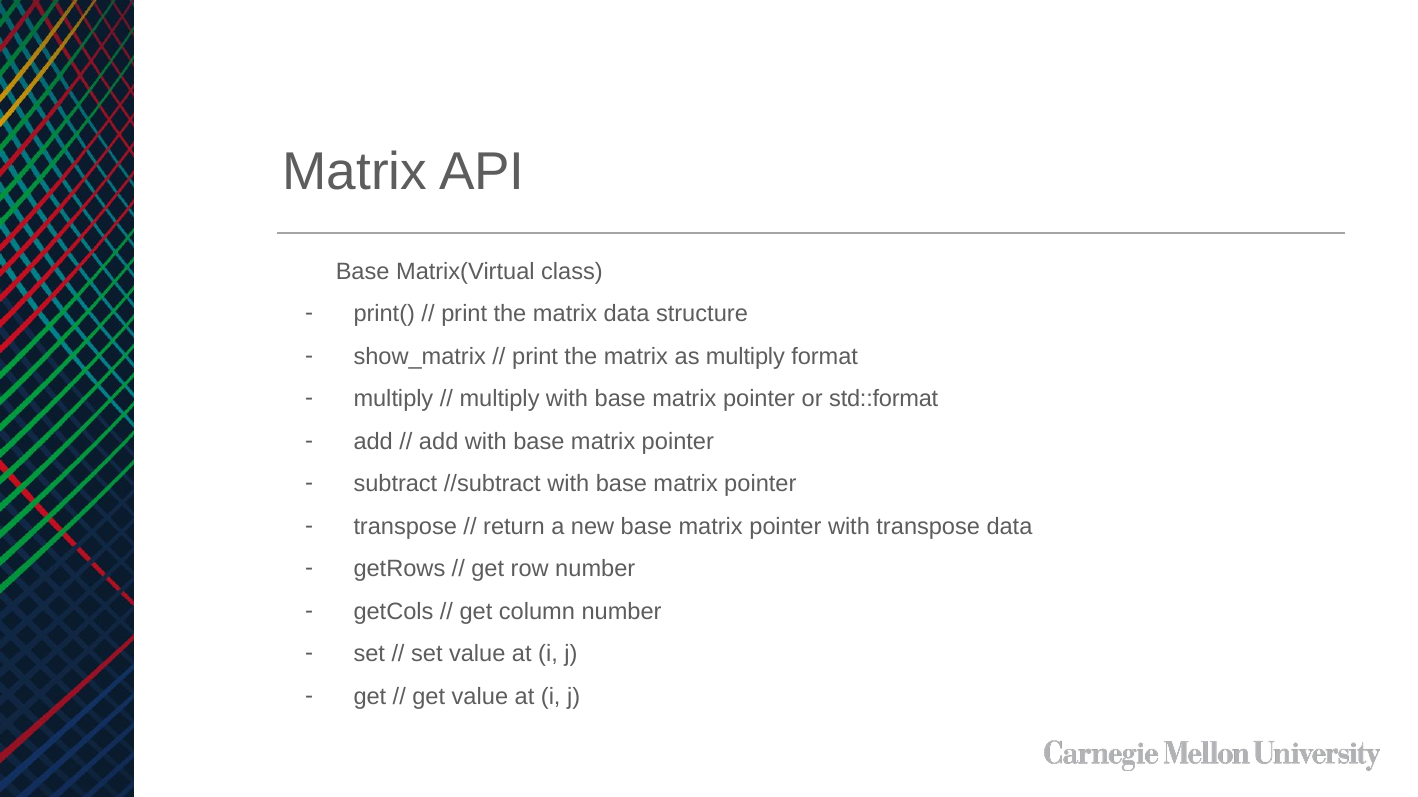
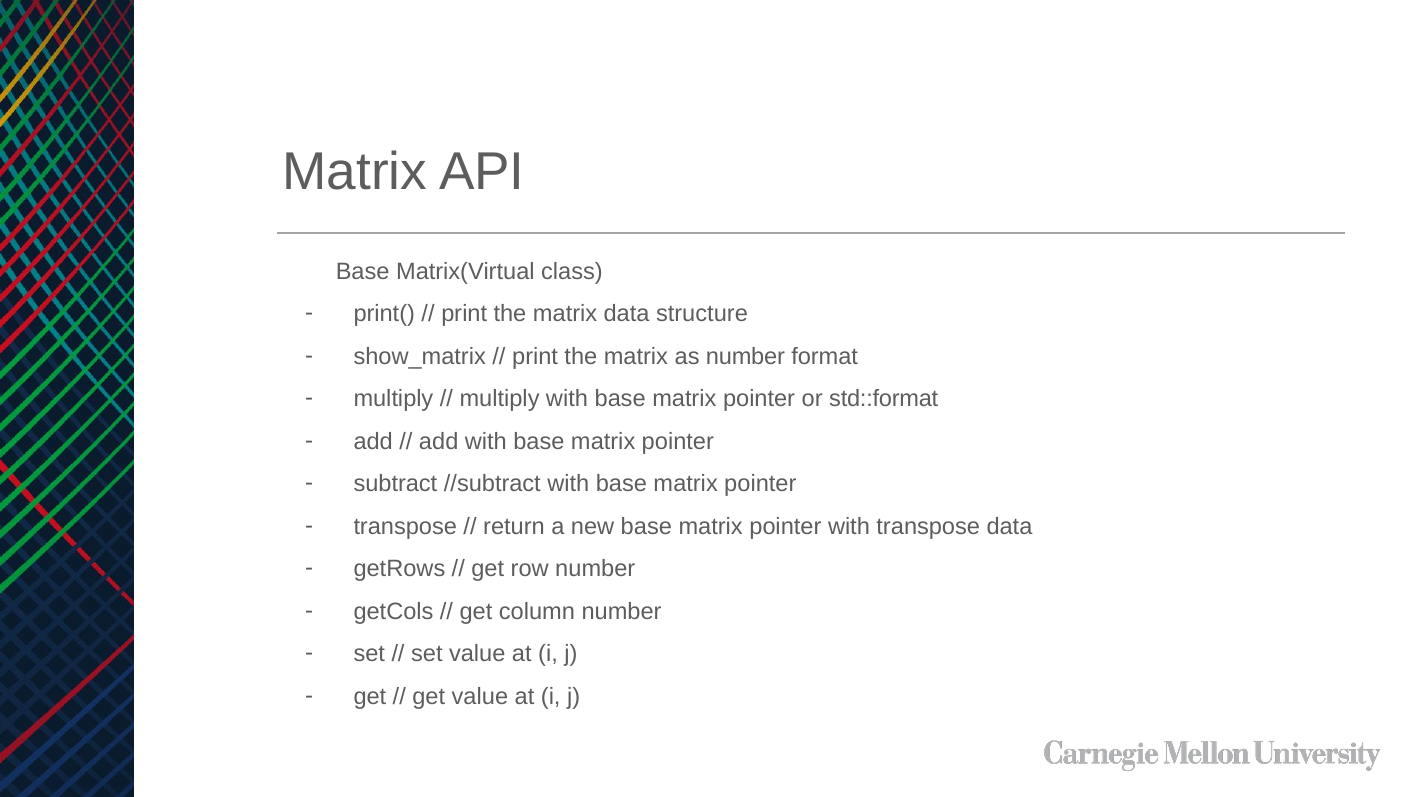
as multiply: multiply -> number (745, 357)
